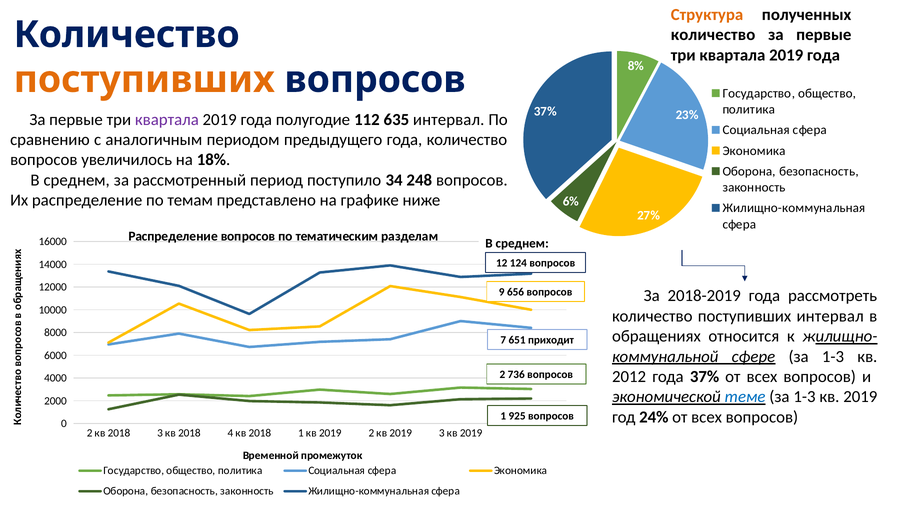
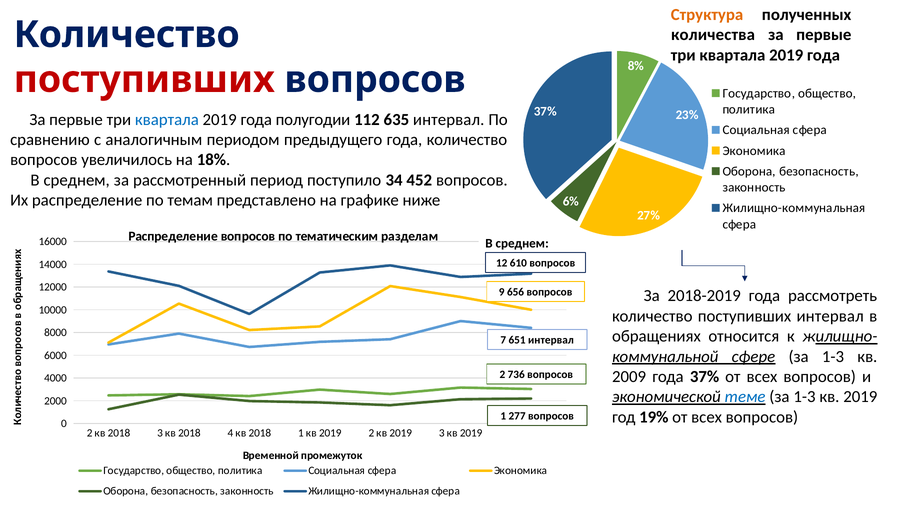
количество: количество -> количества (713, 35)
поступивших colour: orange -> red (144, 79)
квартала colour: purple -> blue (167, 119)
полугодие: полугодие -> полугодии (313, 119)
248: 248 -> 452 (419, 180)
124: 124 -> 610 (518, 263)
651 приходит: приходит -> интервал (551, 340)
2012: 2012 -> 2009 (629, 376)
24%: 24% -> 19% (654, 417)
925: 925 -> 277 (517, 416)
